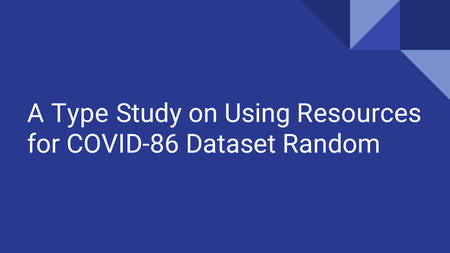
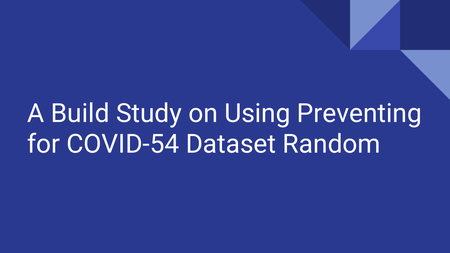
Type: Type -> Build (80, 114)
Resources: Resources -> Preventing (359, 114)
COVID-86: COVID-86 -> COVID-54 (123, 144)
